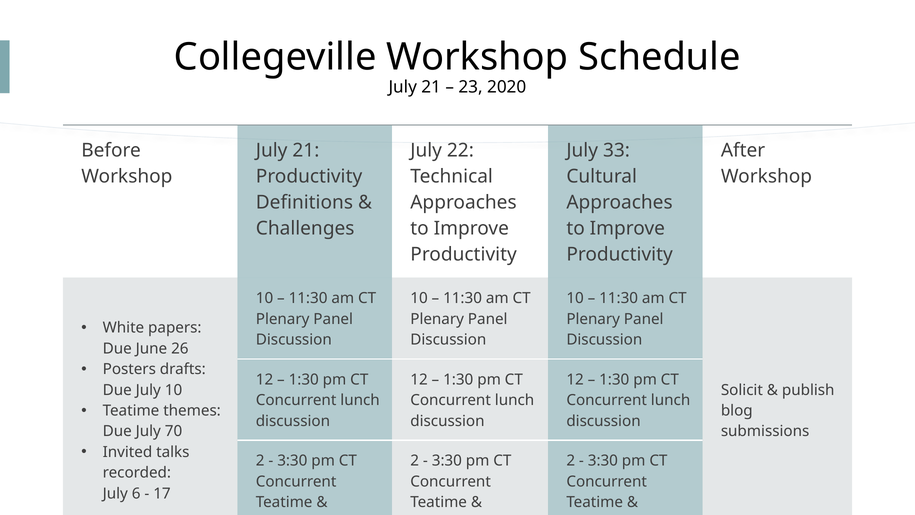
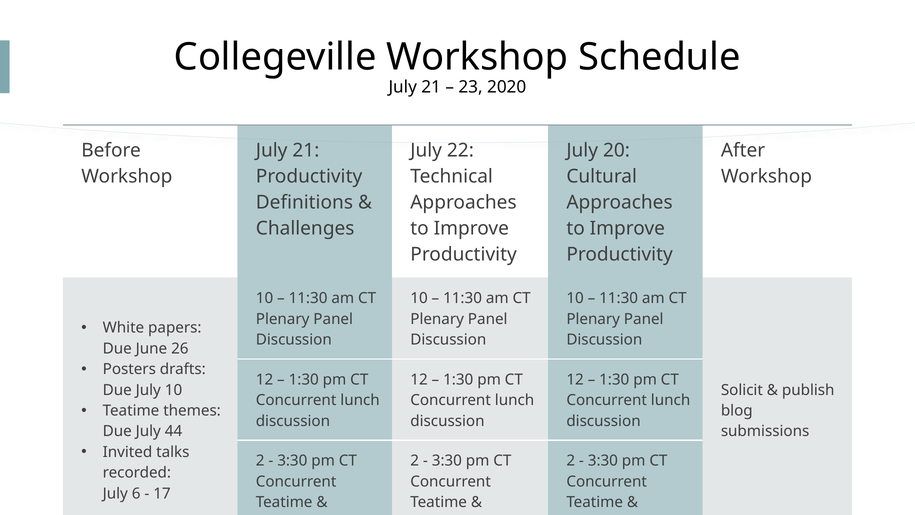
33: 33 -> 20 (616, 150)
70: 70 -> 44 (174, 431)
